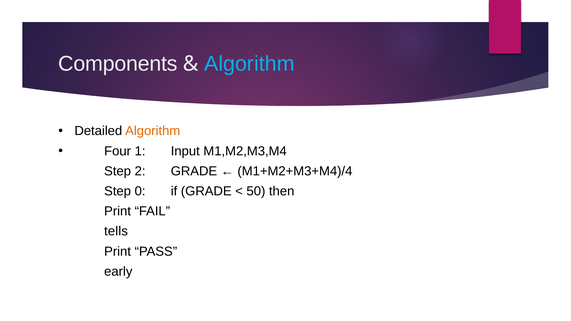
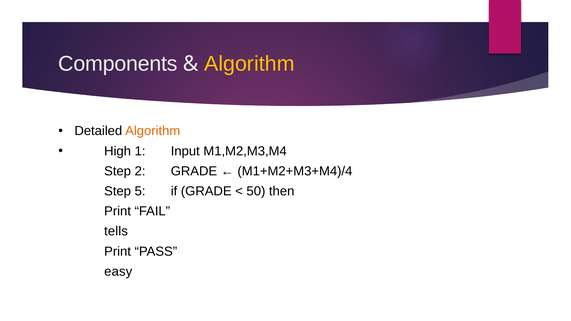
Algorithm colour: light blue -> yellow (249, 64)
Four: Four -> High (118, 151)
0: 0 -> 5 (140, 191)
early: early -> easy (118, 272)
